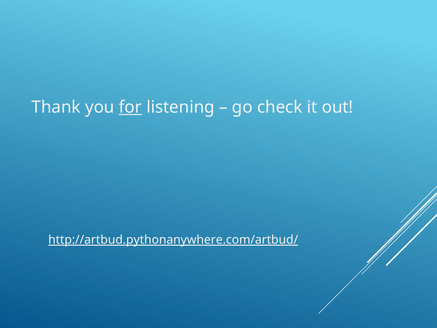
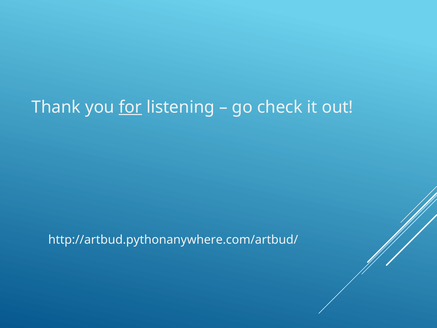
http://artbud.pythonanywhere.com/artbud/ underline: present -> none (173, 240)
